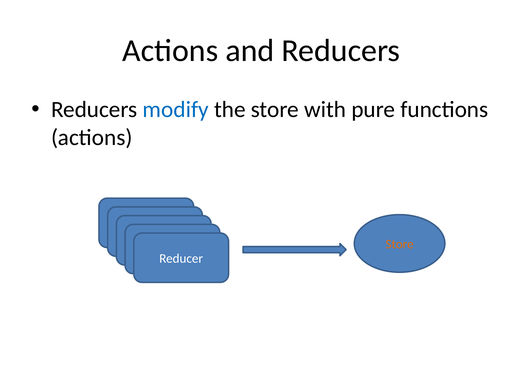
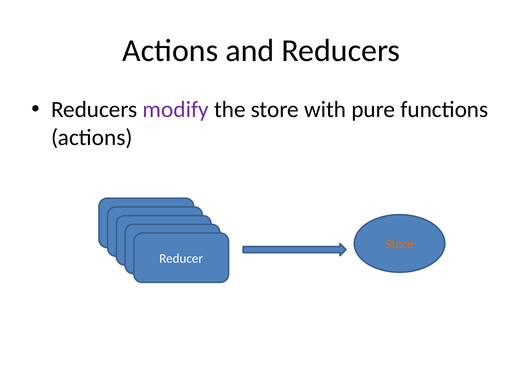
modify colour: blue -> purple (176, 110)
